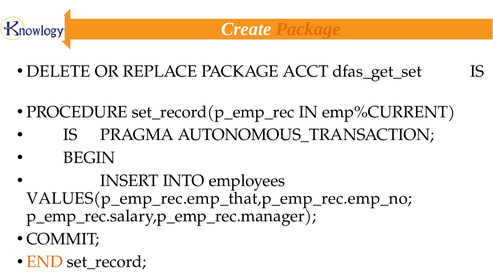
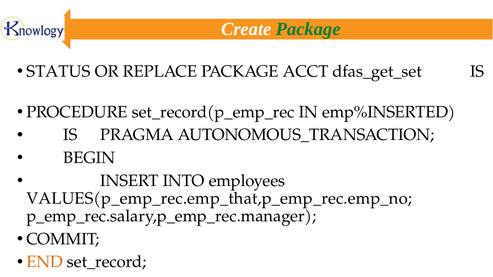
Package colour: orange -> green (308, 29)
DELETE: DELETE -> STATUS (58, 71)
emp%CURRENT: emp%CURRENT -> emp%INSERTED (389, 112)
